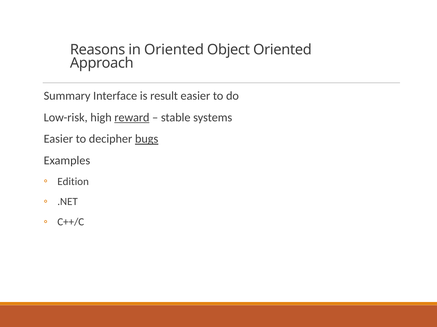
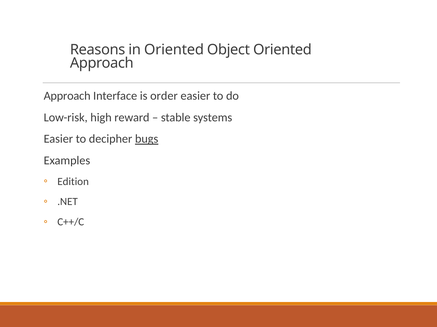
Summary: Summary -> Approach (67, 96)
result: result -> order (164, 96)
reward underline: present -> none (132, 118)
